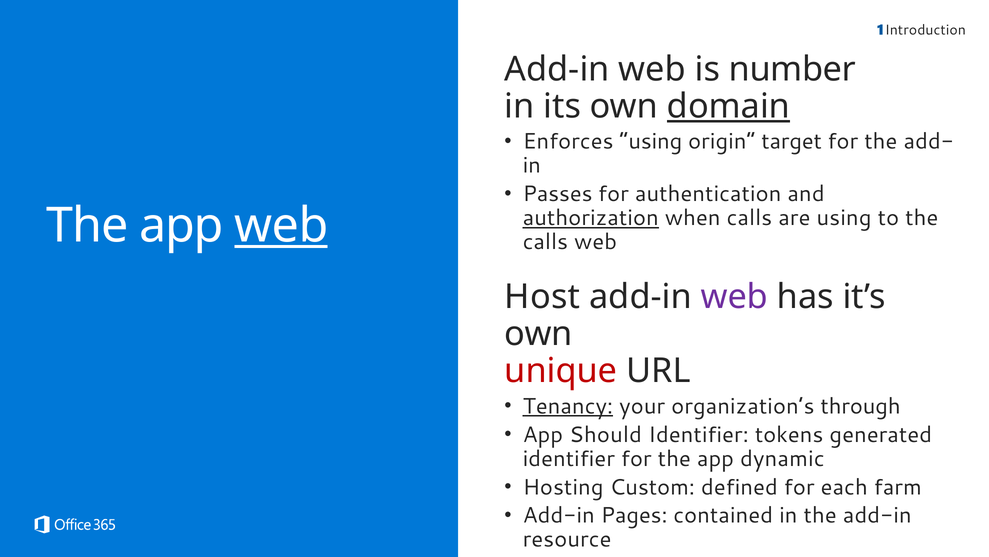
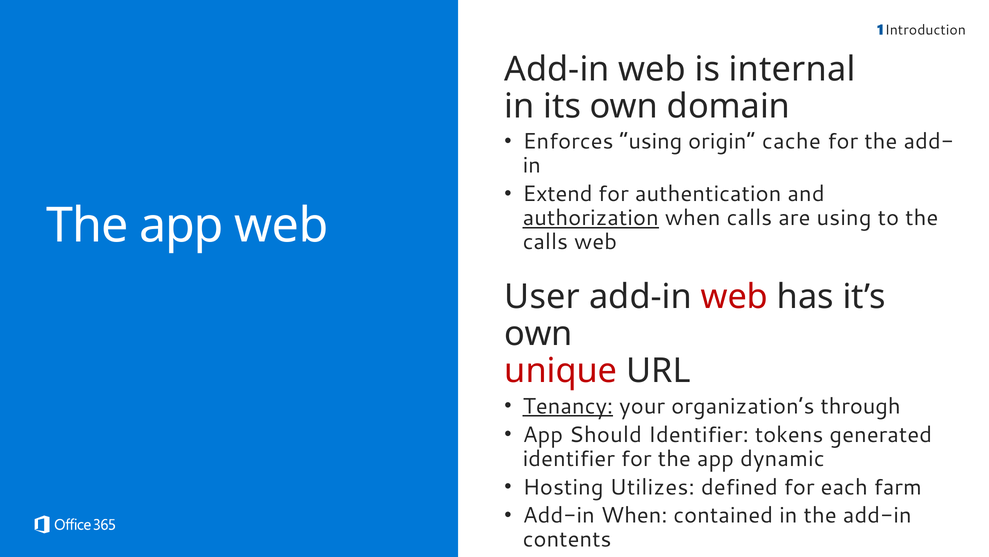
number: number -> internal (792, 69)
domain underline: present -> none (729, 106)
target: target -> cache (791, 141)
Passes: Passes -> Extend (558, 194)
web underline: present -> none (281, 225)
Host: Host -> User (542, 296)
web colour: purple -> red (734, 296)
Custom: Custom -> Utilizes (652, 486)
Add-in Pages: Pages -> When (634, 515)
resource: resource -> contents (567, 539)
